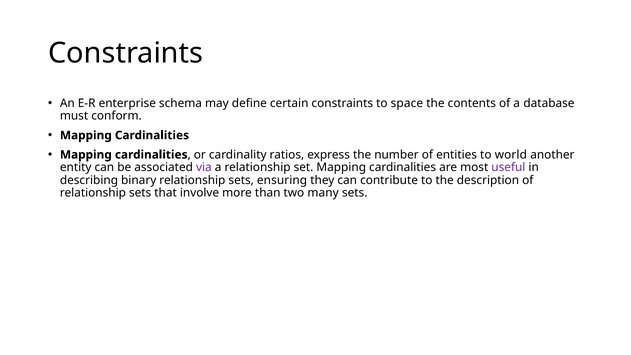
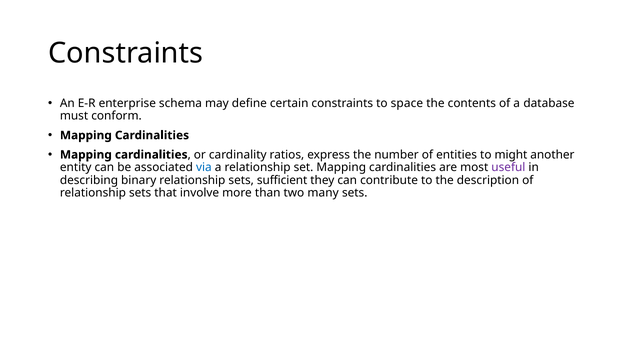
world: world -> might (511, 155)
via colour: purple -> blue (204, 167)
ensuring: ensuring -> sufficient (282, 180)
